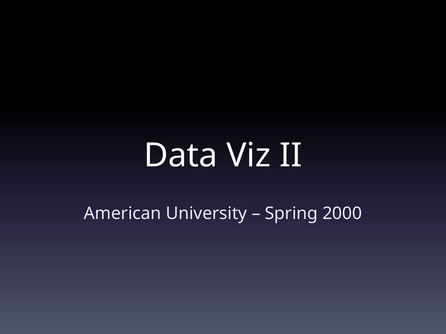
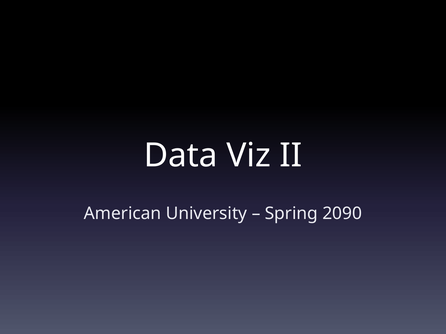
2000: 2000 -> 2090 (342, 214)
